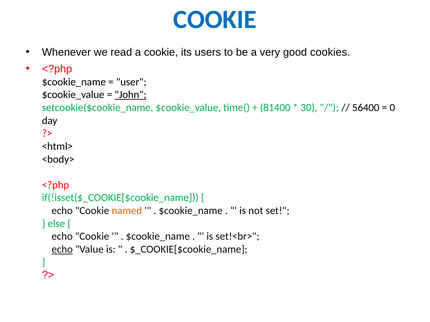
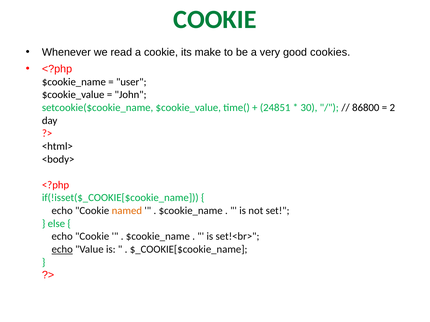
COOKIE colour: blue -> green (215, 19)
users: users -> make (208, 52)
John underline: present -> none (131, 95)
81400: 81400 -> 24851 (275, 108)
56400: 56400 -> 86800 (366, 108)
0: 0 -> 2 (392, 108)
